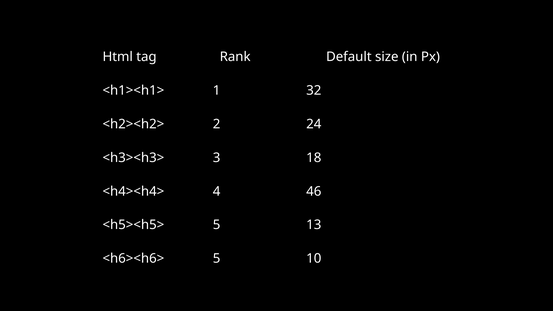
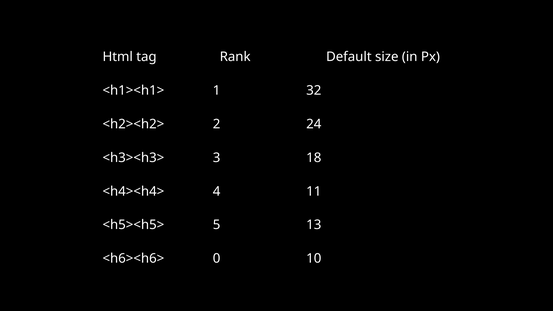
46: 46 -> 11 (314, 191)
<h6><h6> 5: 5 -> 0 (217, 259)
